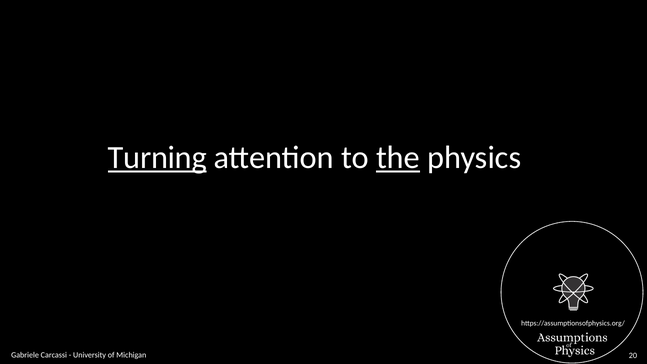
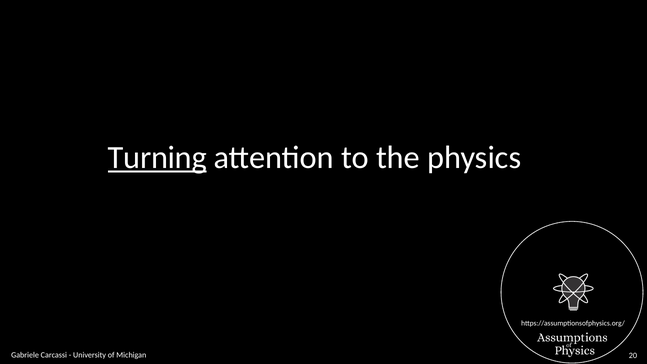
the underline: present -> none (398, 157)
